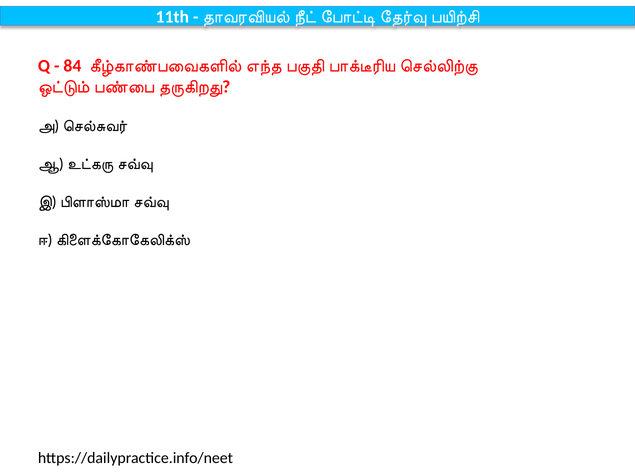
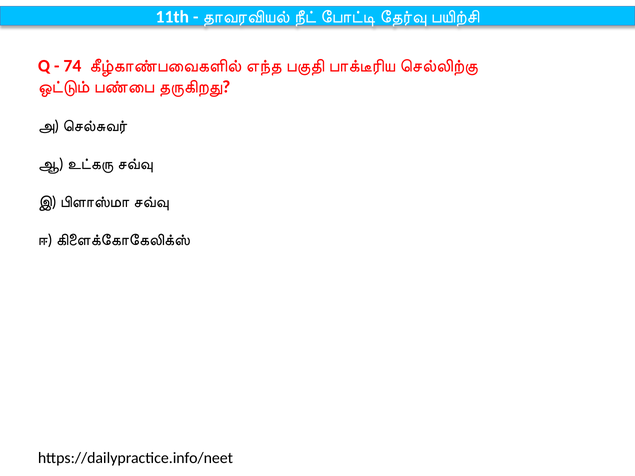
84: 84 -> 74 (72, 66)
